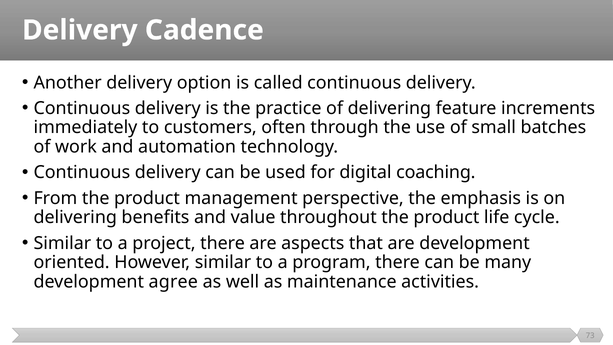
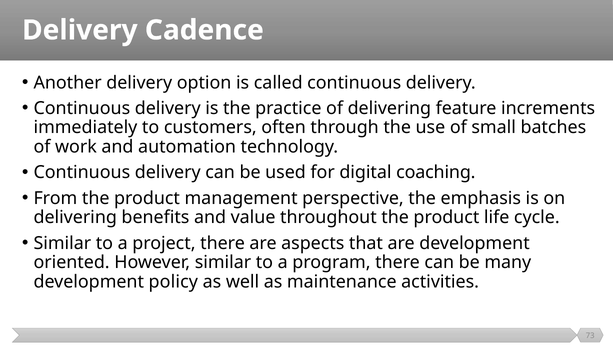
agree: agree -> policy (173, 282)
